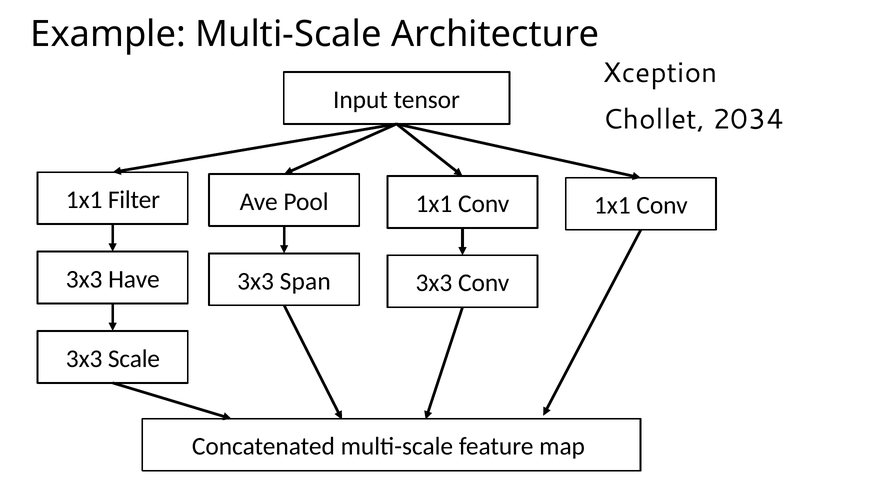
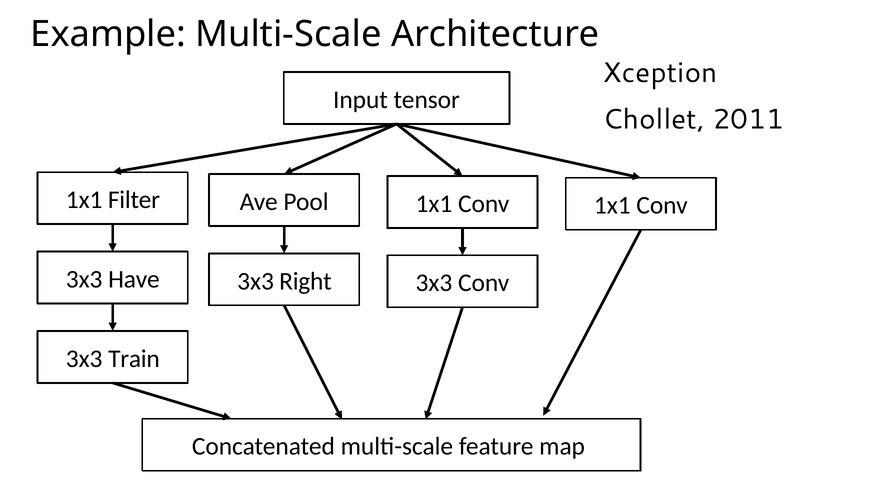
2034: 2034 -> 2011 (748, 119)
Span: Span -> Right (305, 281)
Scale: Scale -> Train (134, 358)
